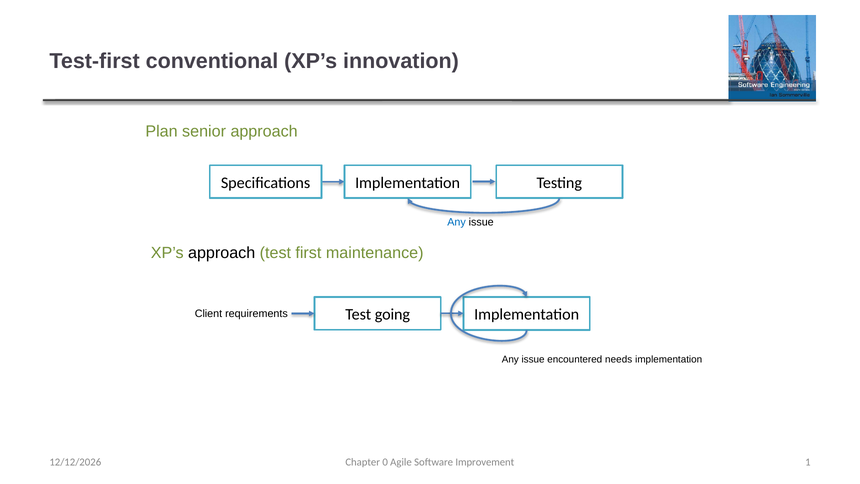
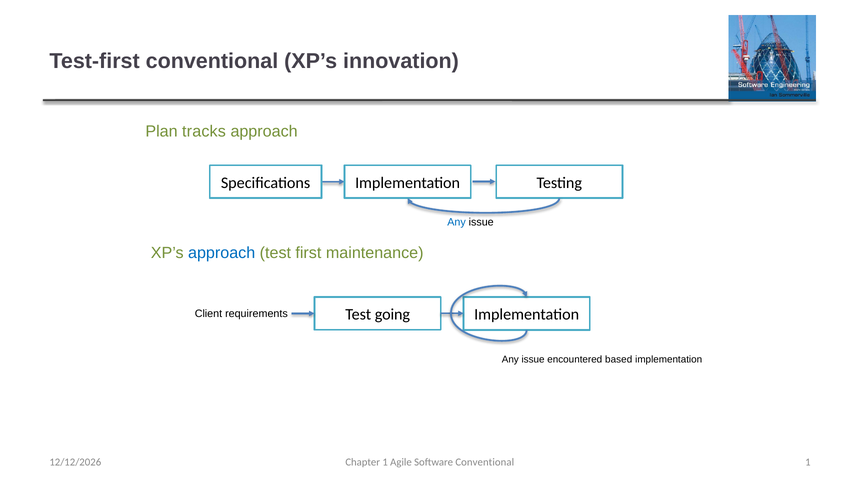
senior: senior -> tracks (204, 131)
approach colour: black -> blue (222, 253)
needs: needs -> based (619, 359)
Chapter 0: 0 -> 1 (385, 462)
Software Improvement: Improvement -> Conventional (485, 462)
